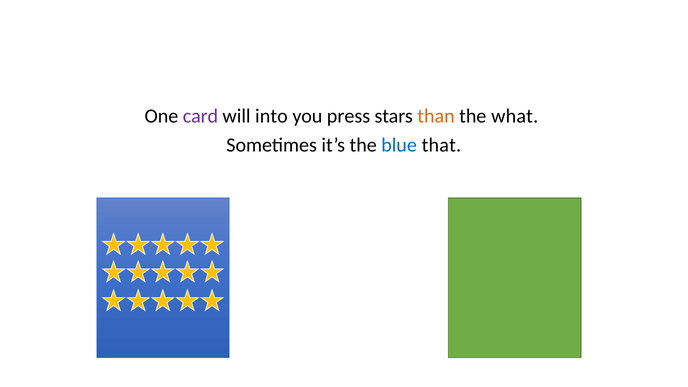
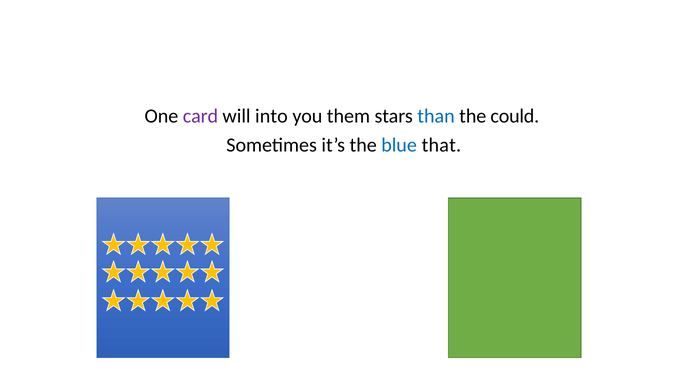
press: press -> them (348, 116)
than colour: orange -> blue (436, 116)
what: what -> could (515, 116)
